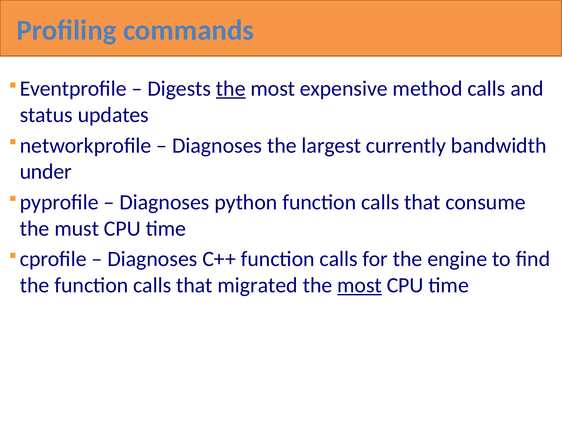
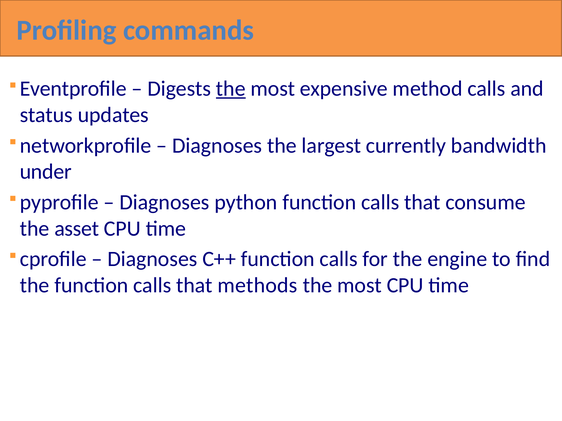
must: must -> asset (77, 229)
migrated: migrated -> methods (258, 286)
most underline: present -> none (360, 286)
